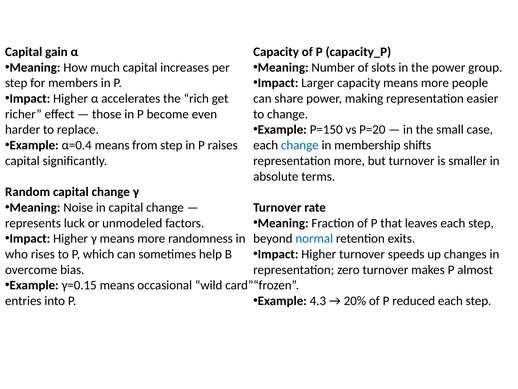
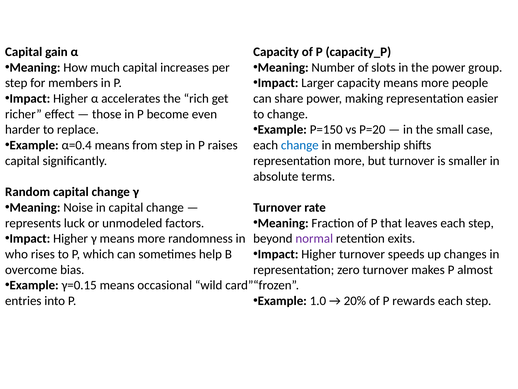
normal colour: blue -> purple (314, 238)
4.3: 4.3 -> 1.0 (318, 300)
reduced: reduced -> rewards (414, 300)
